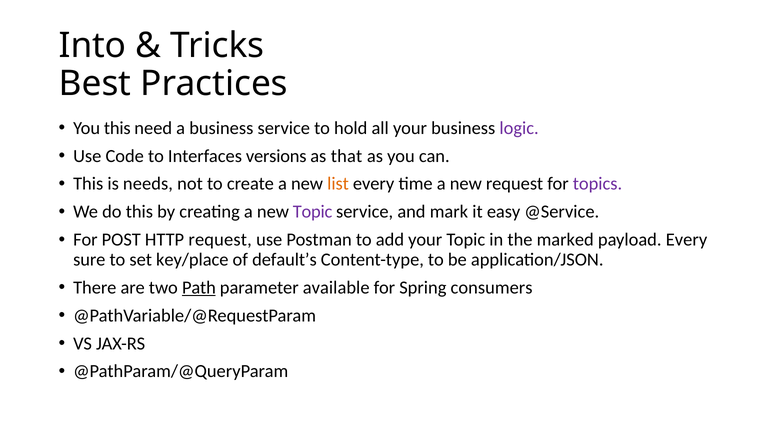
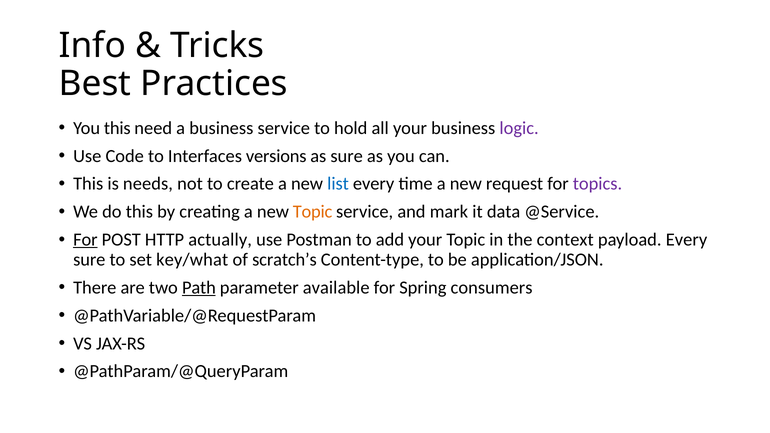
Into: Into -> Info (92, 46)
as that: that -> sure (347, 156)
list colour: orange -> blue (338, 184)
Topic colour: purple -> orange (313, 212)
easy: easy -> data (504, 212)
For underline: none -> present (85, 240)
HTTP request: request -> actually (220, 240)
marked: marked -> context (565, 240)
key/place: key/place -> key/what (192, 260)
default’s: default’s -> scratch’s (284, 260)
